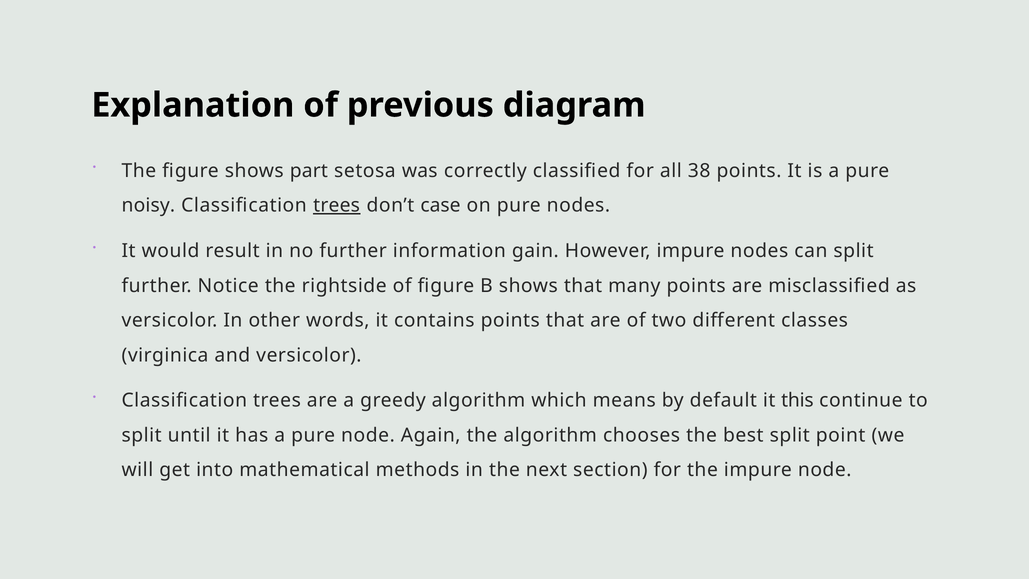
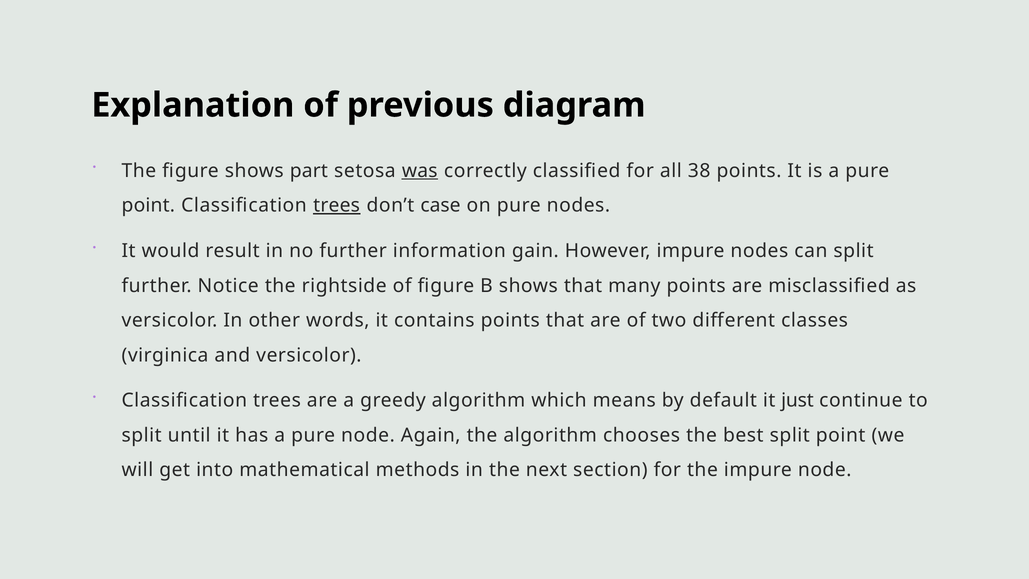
was underline: none -> present (420, 171)
noisy: noisy -> point (148, 205)
this: this -> just (797, 400)
